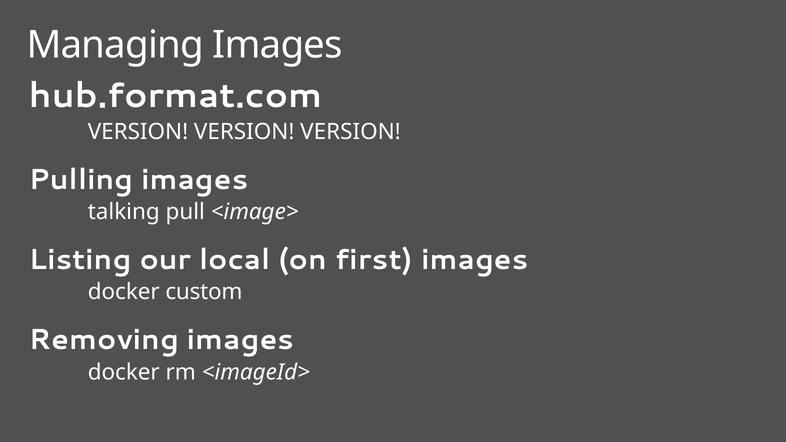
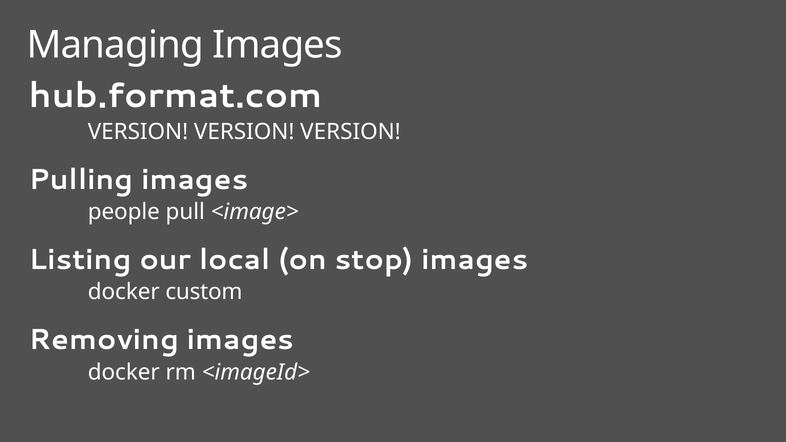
talking: talking -> people (124, 212)
first: first -> stop (374, 260)
